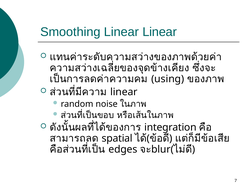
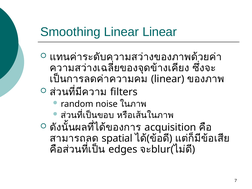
using: using -> linear (168, 79)
linear: linear -> filters (124, 92)
integration: integration -> acquisition (170, 127)
